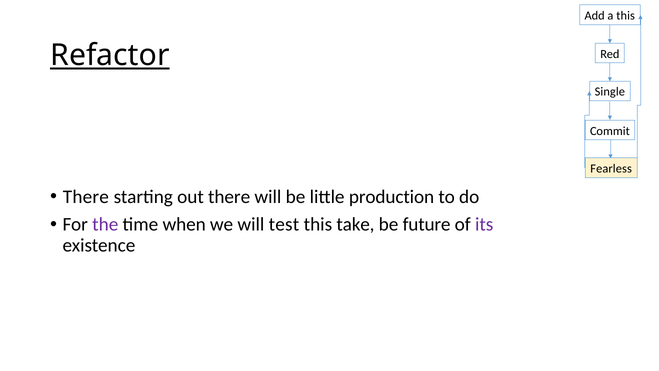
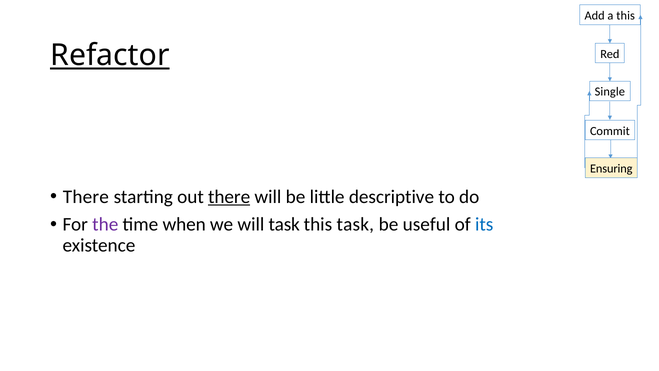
Fearless: Fearless -> Ensuring (611, 169)
there underline: none -> present (229, 197)
production: production -> descriptive (391, 197)
will test: test -> task (284, 224)
this take: take -> task (355, 224)
future: future -> useful (427, 224)
its colour: purple -> blue (484, 224)
